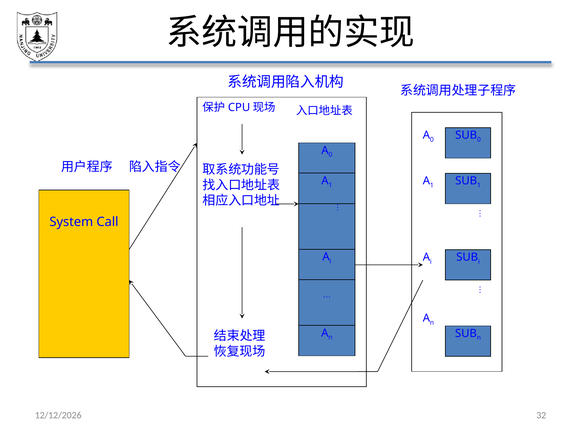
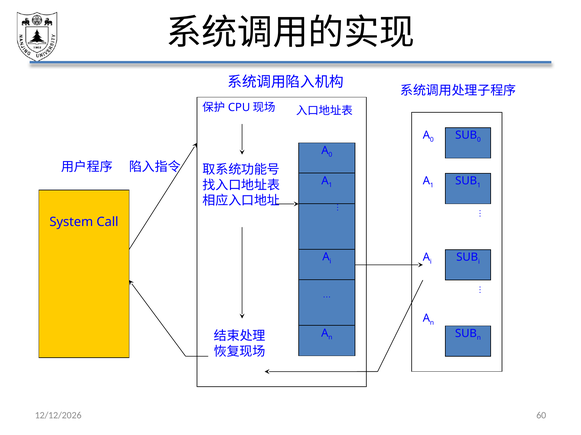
32: 32 -> 60 (541, 416)
